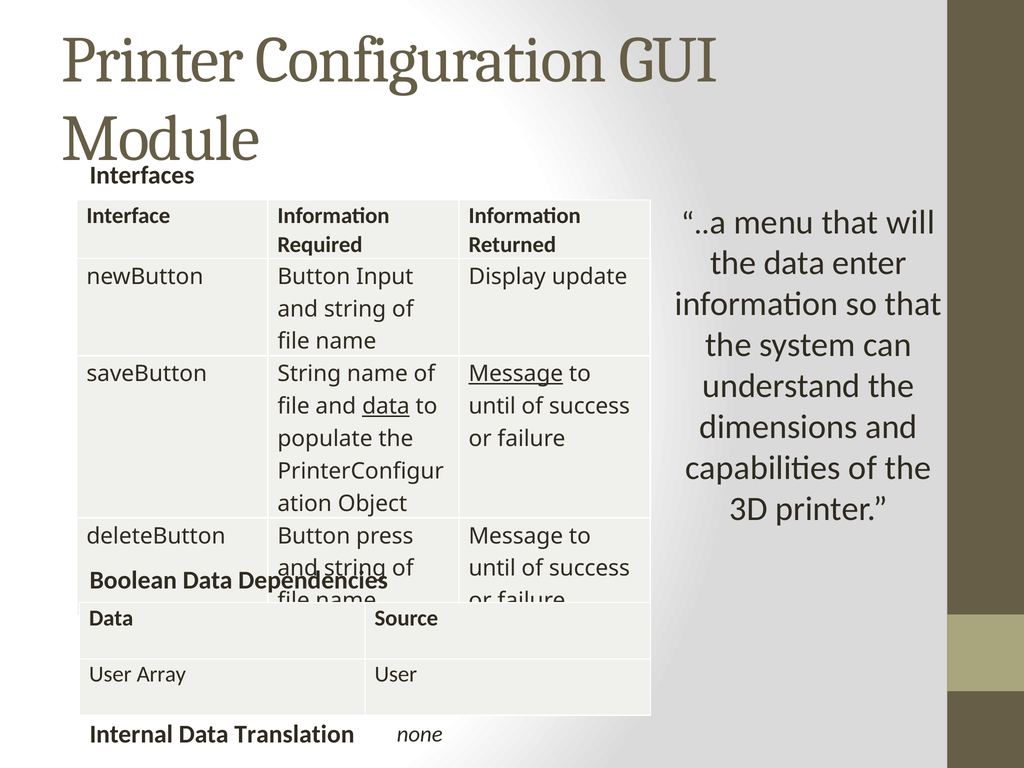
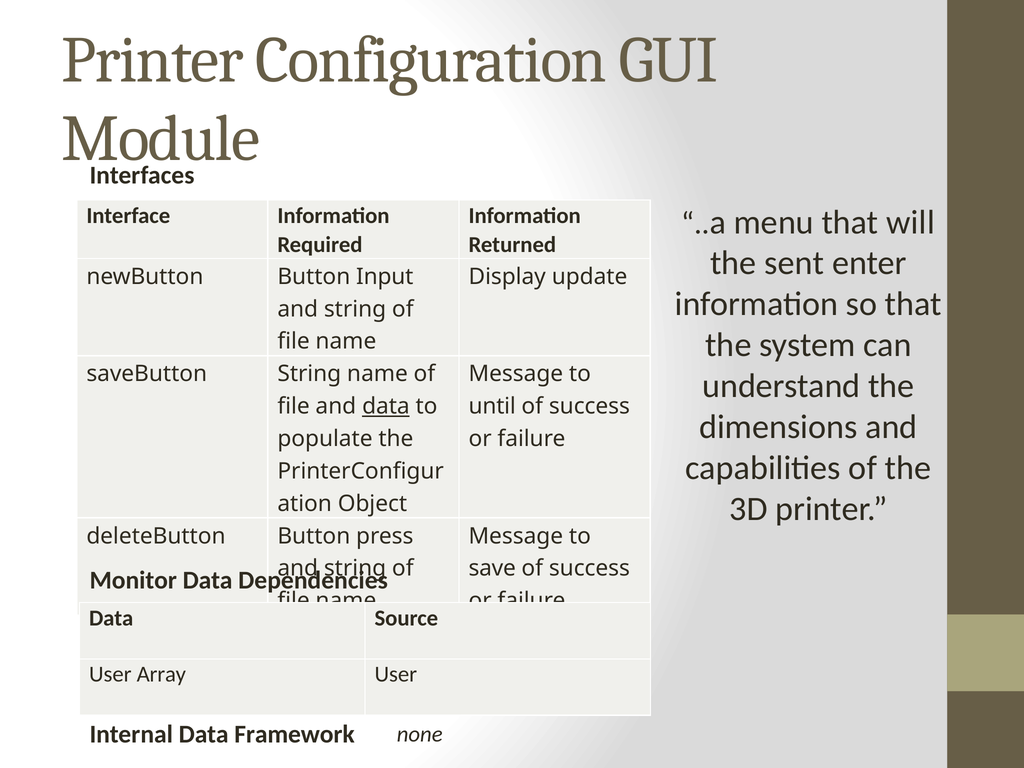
the data: data -> sent (794, 263)
Message underline: present -> none (516, 374)
until: until -> save (492, 568)
Boolean: Boolean -> Monitor (133, 580)
Translation: Translation -> Framework (295, 734)
